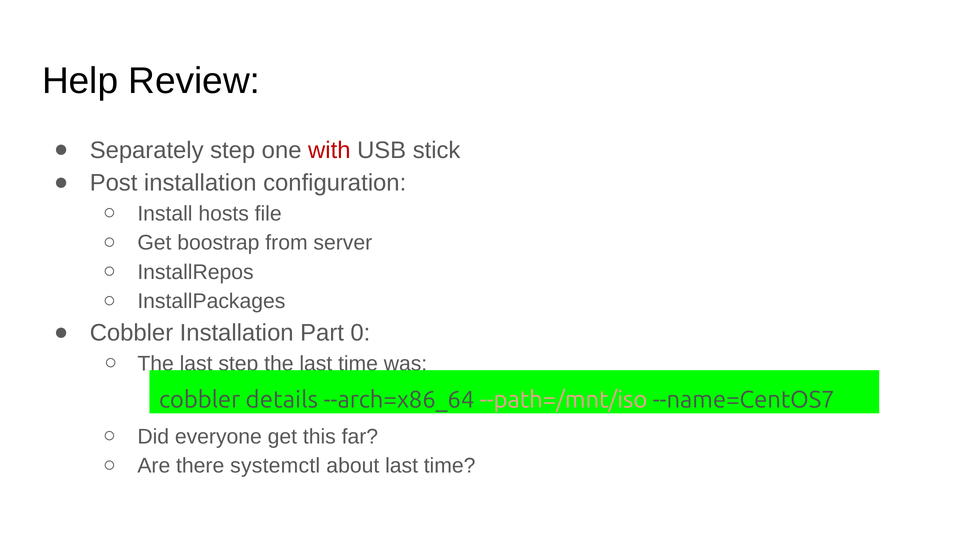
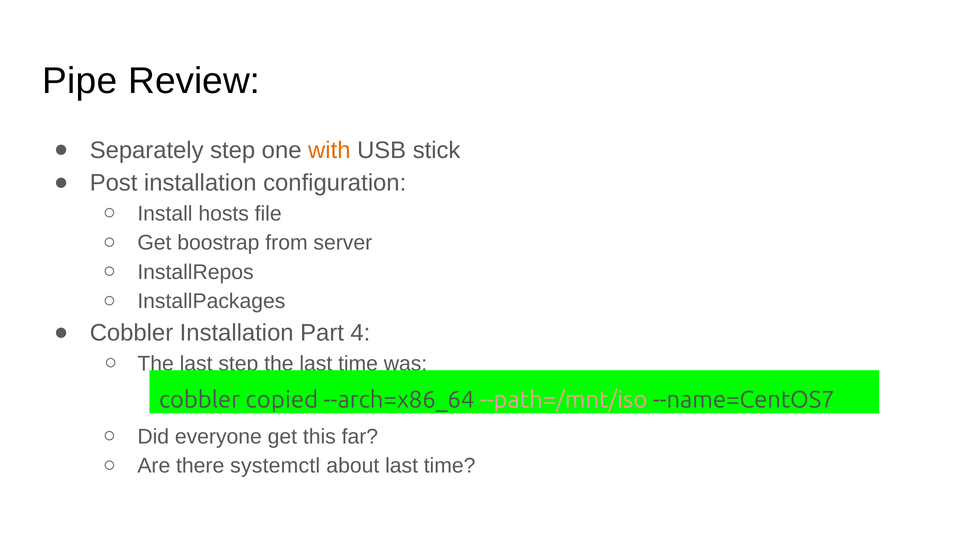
Help: Help -> Pipe (80, 81)
with colour: red -> orange (329, 150)
0: 0 -> 4 (360, 333)
details: details -> copied (282, 400)
